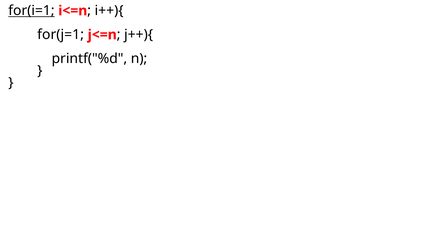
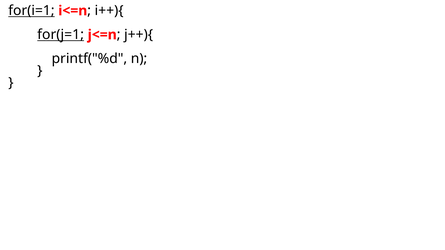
for(j=1 underline: none -> present (61, 35)
